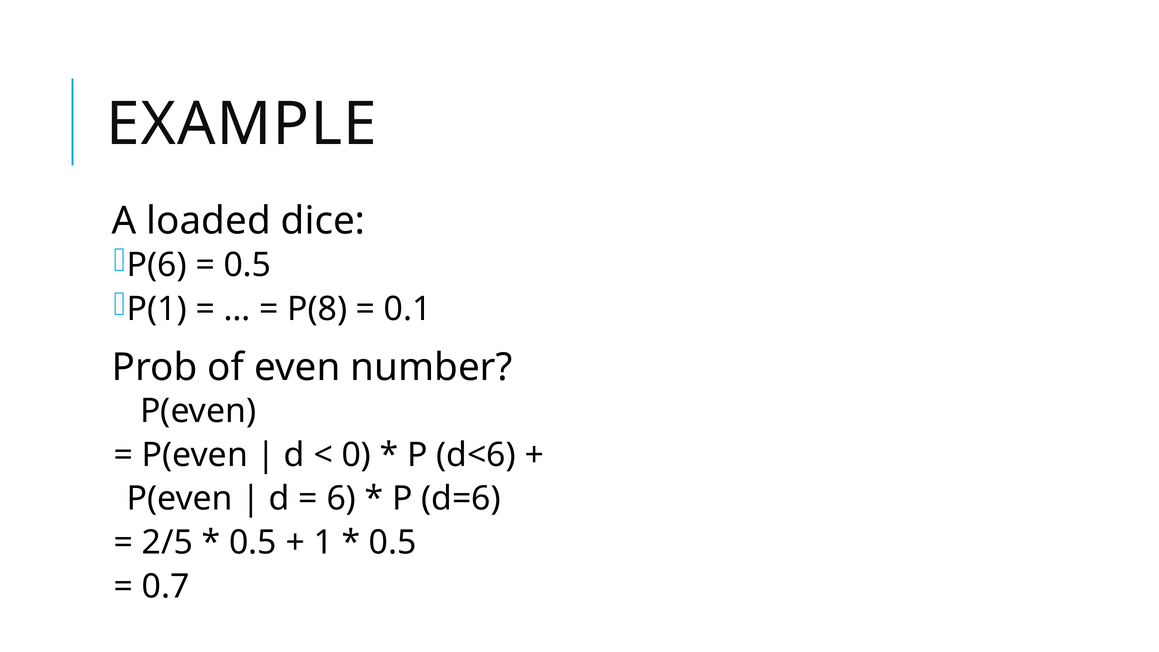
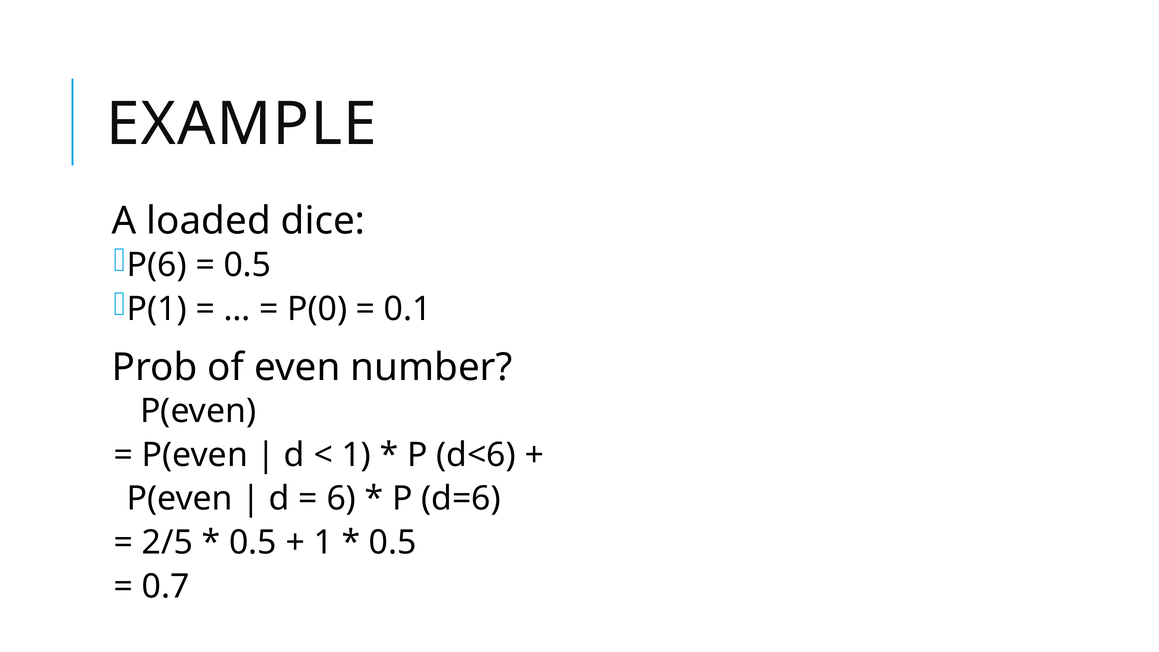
P(8: P(8 -> P(0 (317, 309)
0: 0 -> 1 (356, 455)
